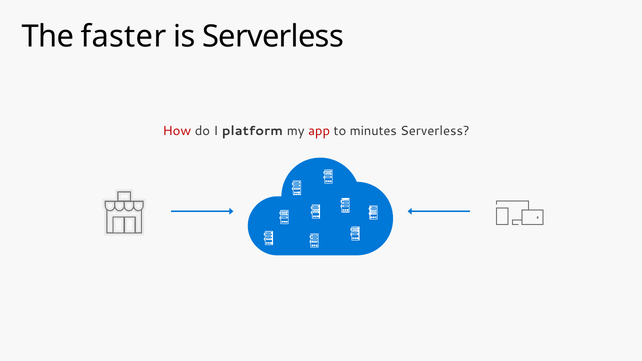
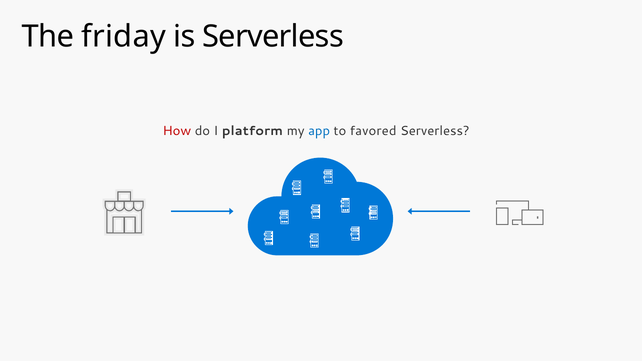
faster: faster -> friday (124, 37)
app colour: red -> blue (319, 131)
minutes: minutes -> favored (373, 131)
